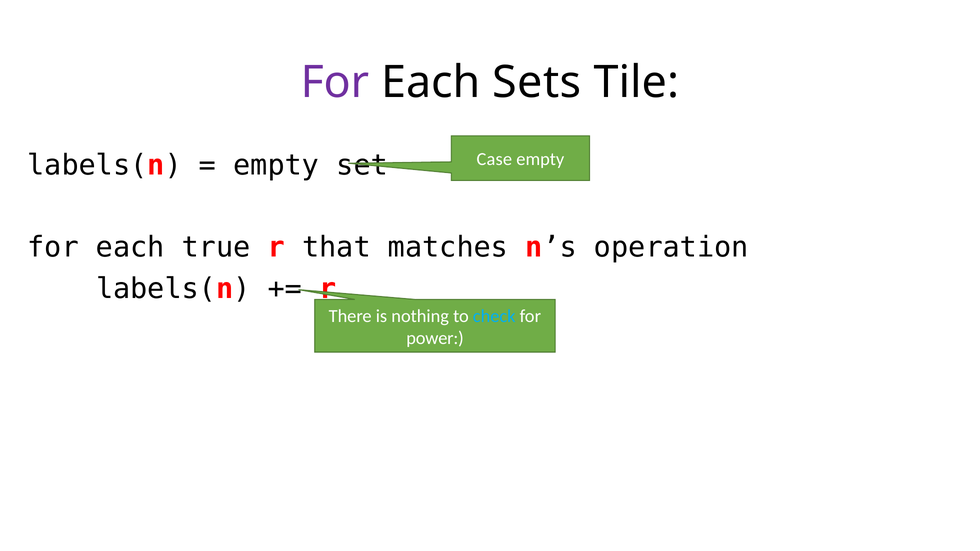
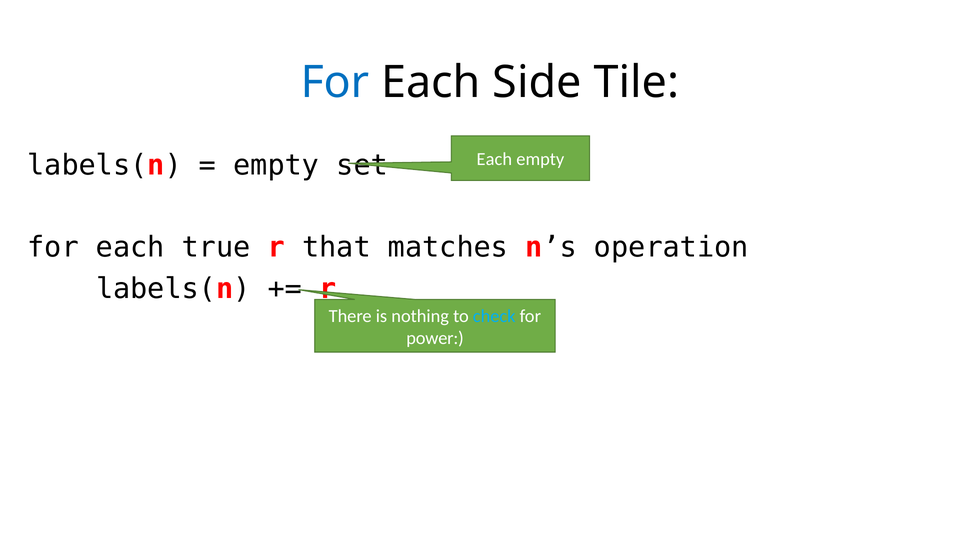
For colour: purple -> blue (335, 82)
Sets: Sets -> Side (537, 82)
Case: Case -> Each (494, 159)
